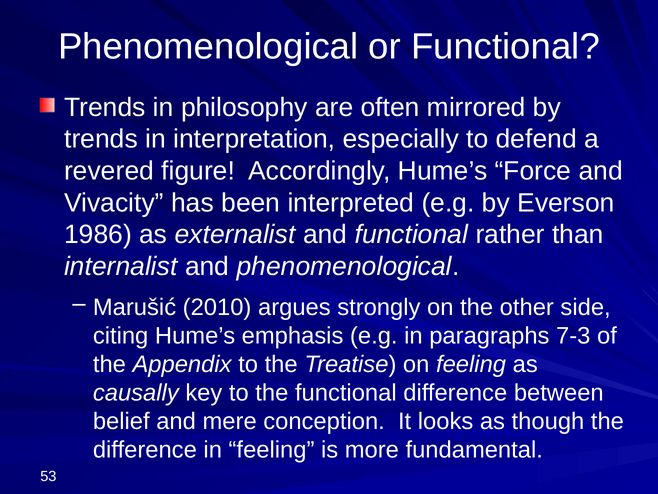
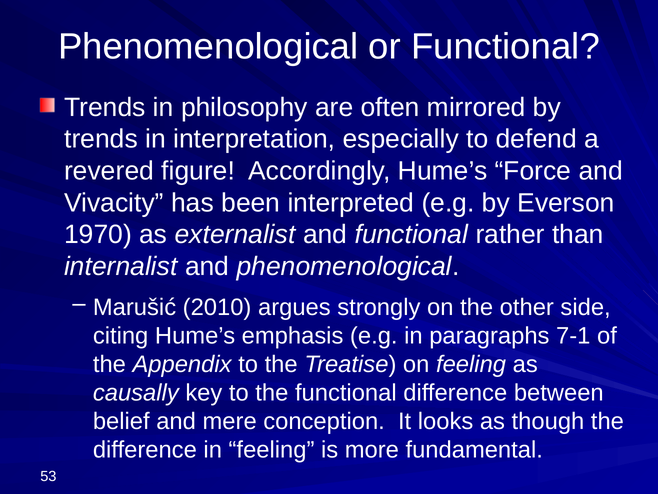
1986: 1986 -> 1970 (98, 234)
7-3: 7-3 -> 7-1 (573, 336)
